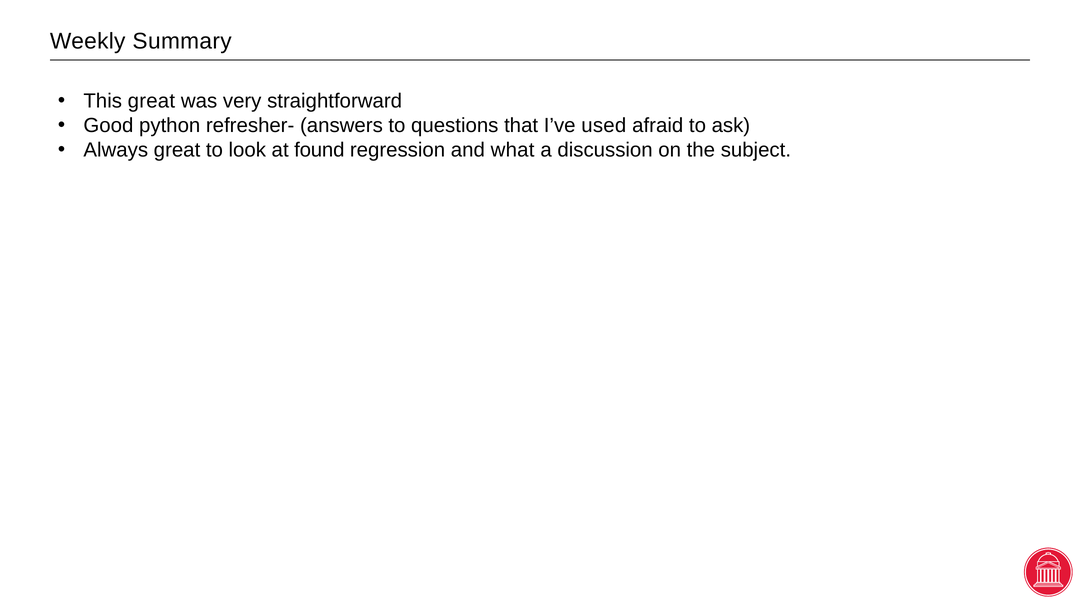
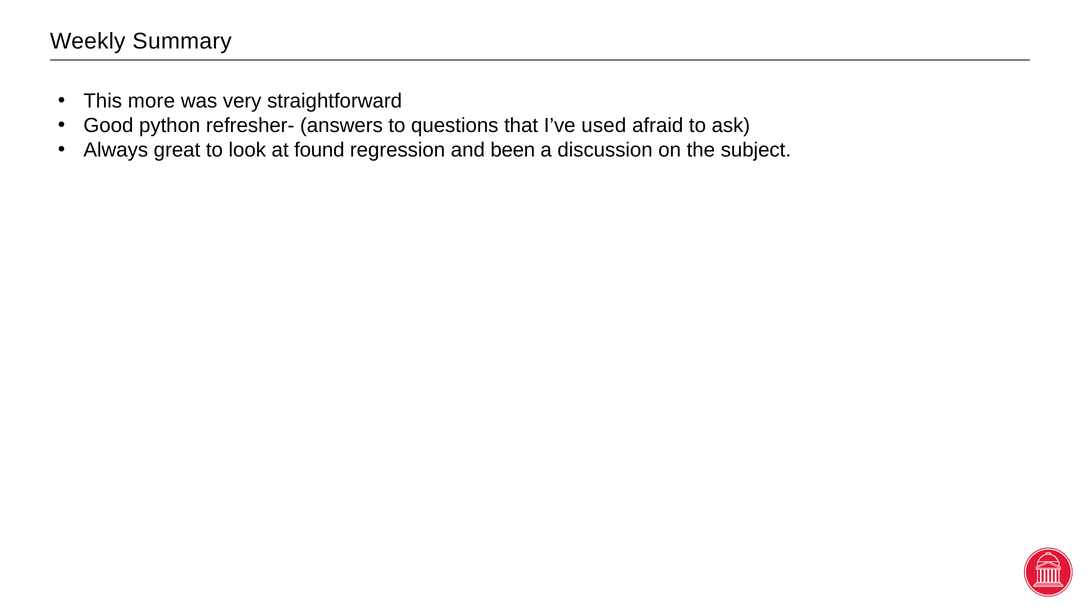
This great: great -> more (151, 101)
what: what -> been (513, 150)
